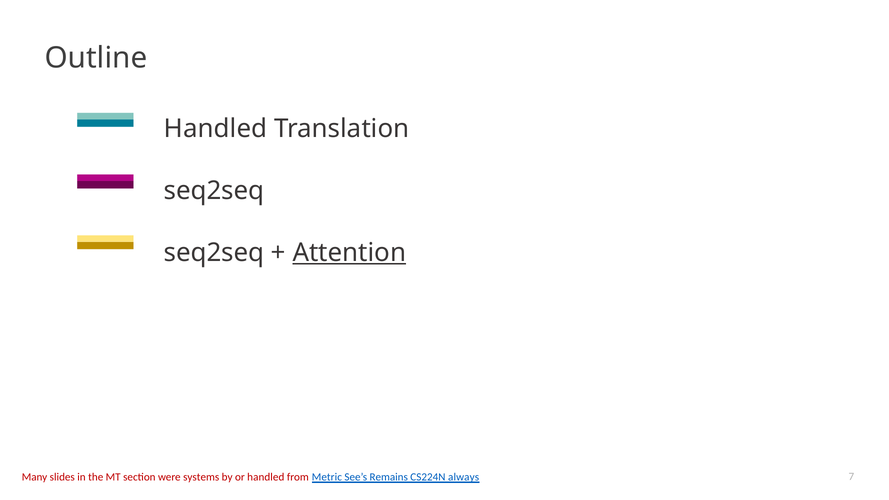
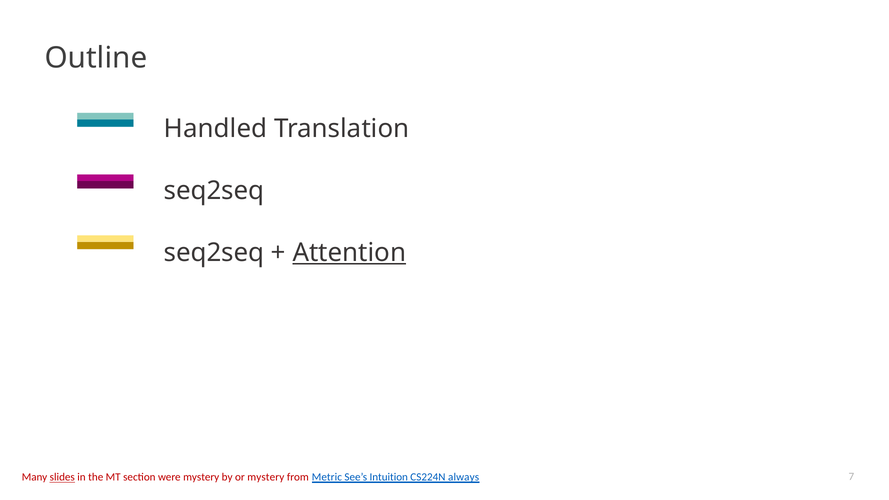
slides underline: none -> present (62, 477)
were systems: systems -> mystery (201, 477)
or handled: handled -> mystery (266, 477)
Remains: Remains -> Intuition (389, 477)
